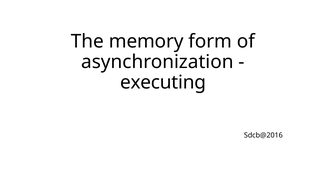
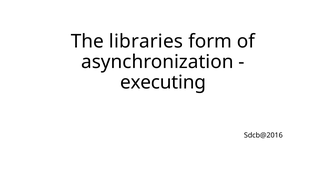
memory: memory -> libraries (146, 41)
